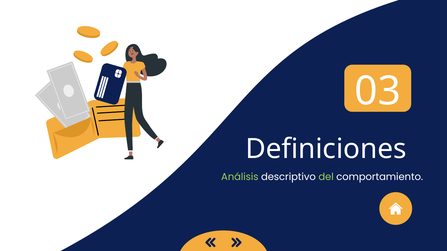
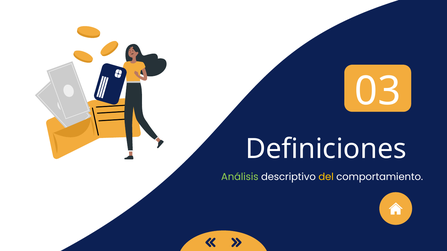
del colour: light green -> yellow (326, 177)
